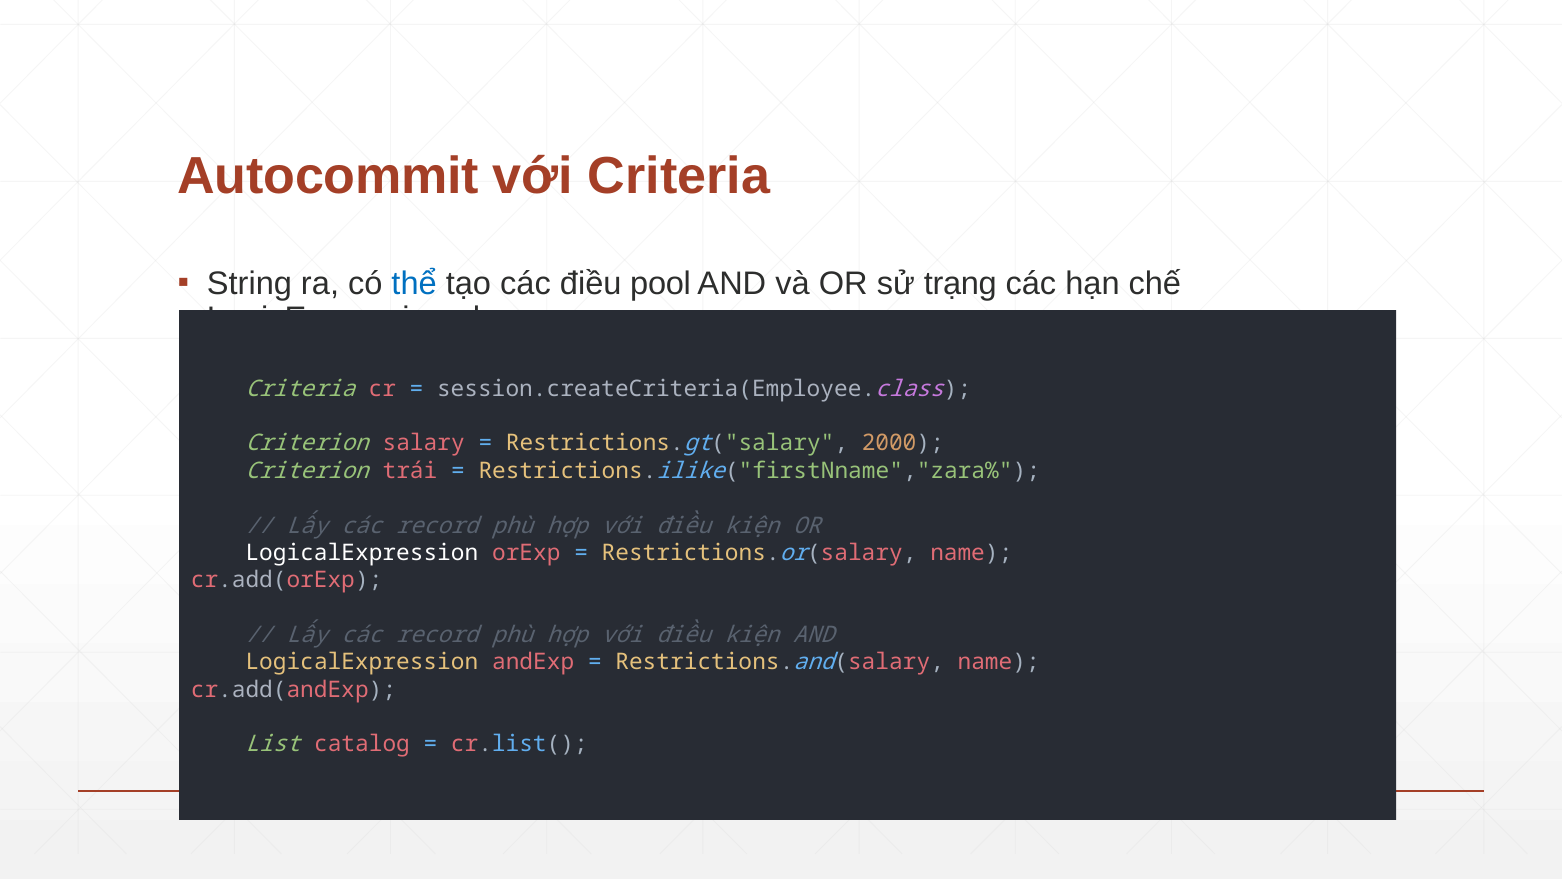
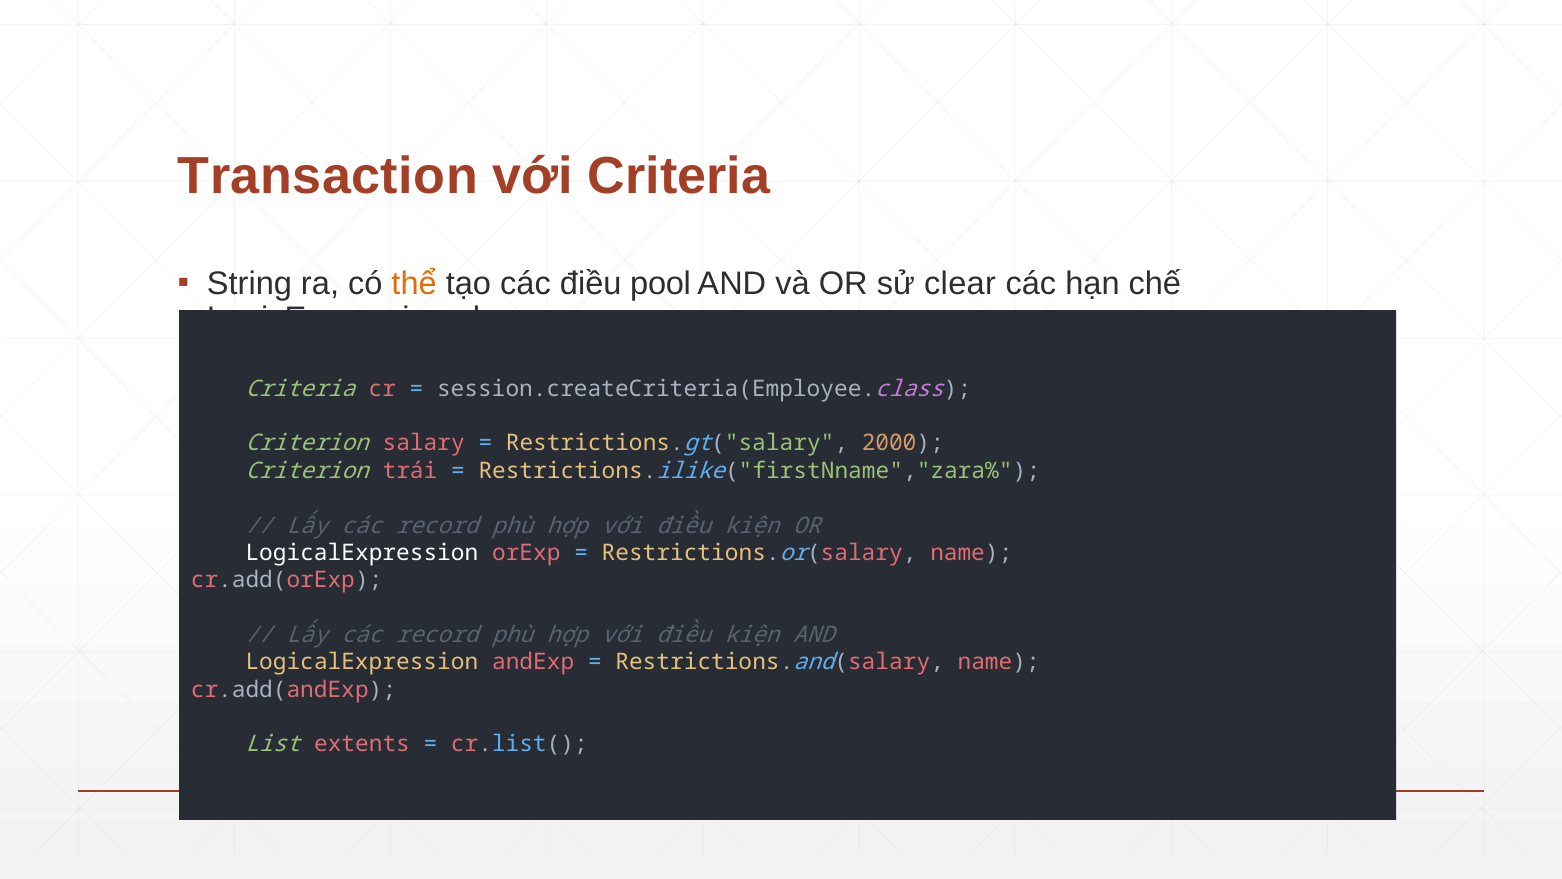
Autocommit: Autocommit -> Transaction (328, 177)
thể colour: blue -> orange (414, 283)
trạng: trạng -> clear (960, 283)
catalog: catalog -> extents (362, 744)
